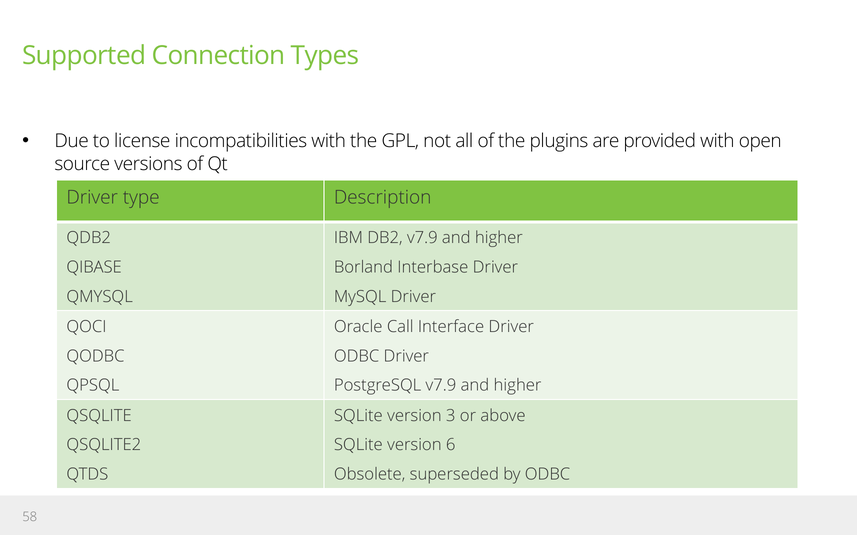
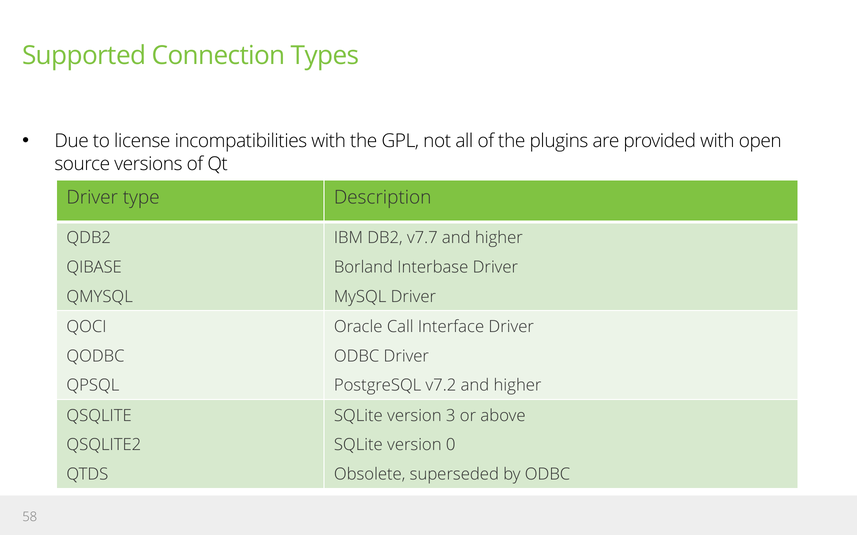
DB2 v7.9: v7.9 -> v7.7 (422, 238)
PostgreSQL v7.9: v7.9 -> v7.2 (441, 386)
6: 6 -> 0 (451, 445)
